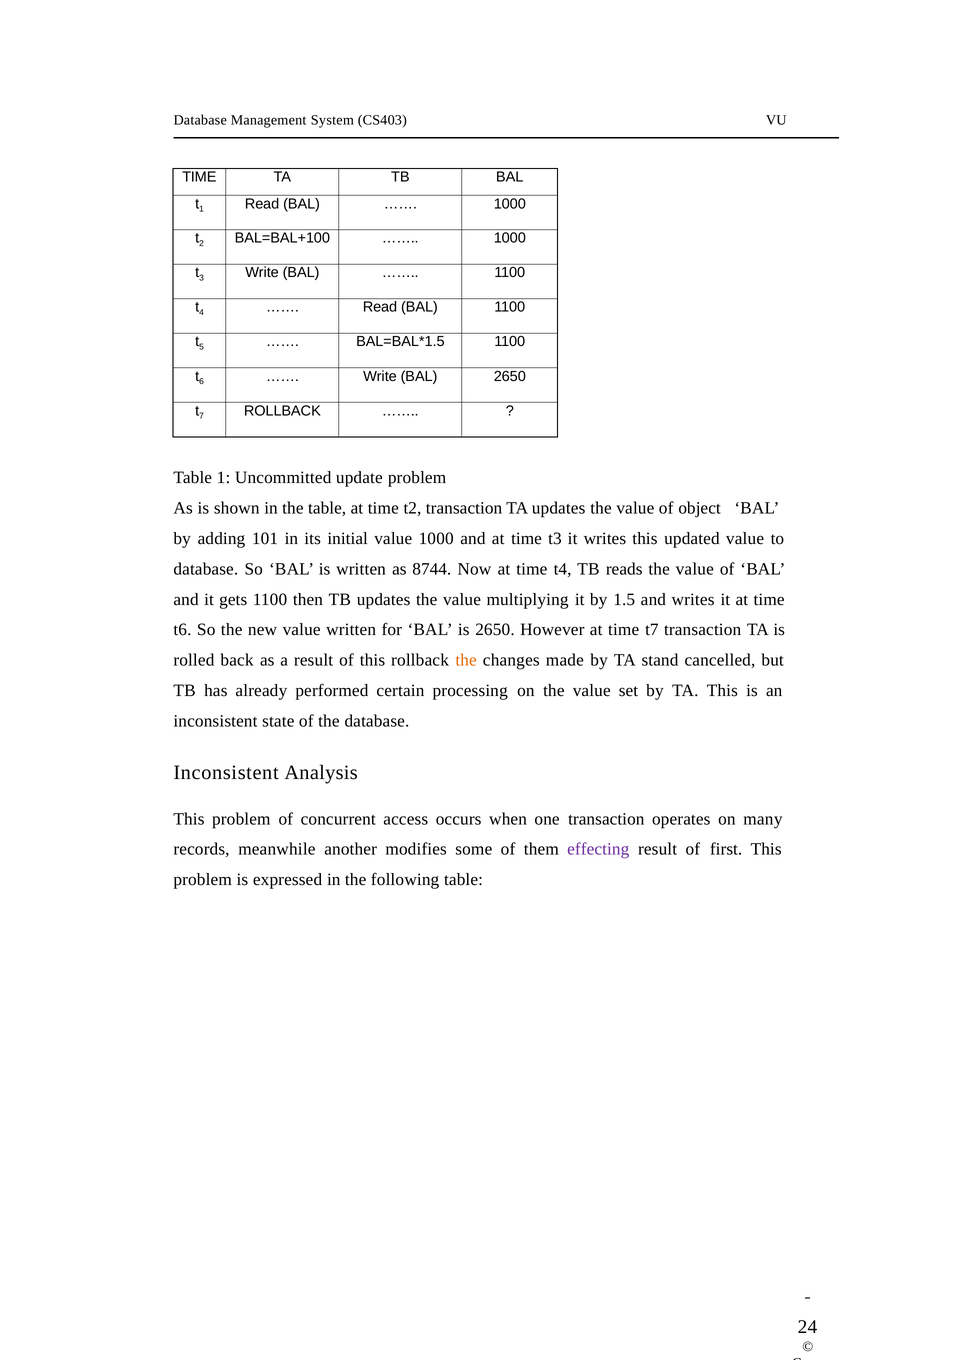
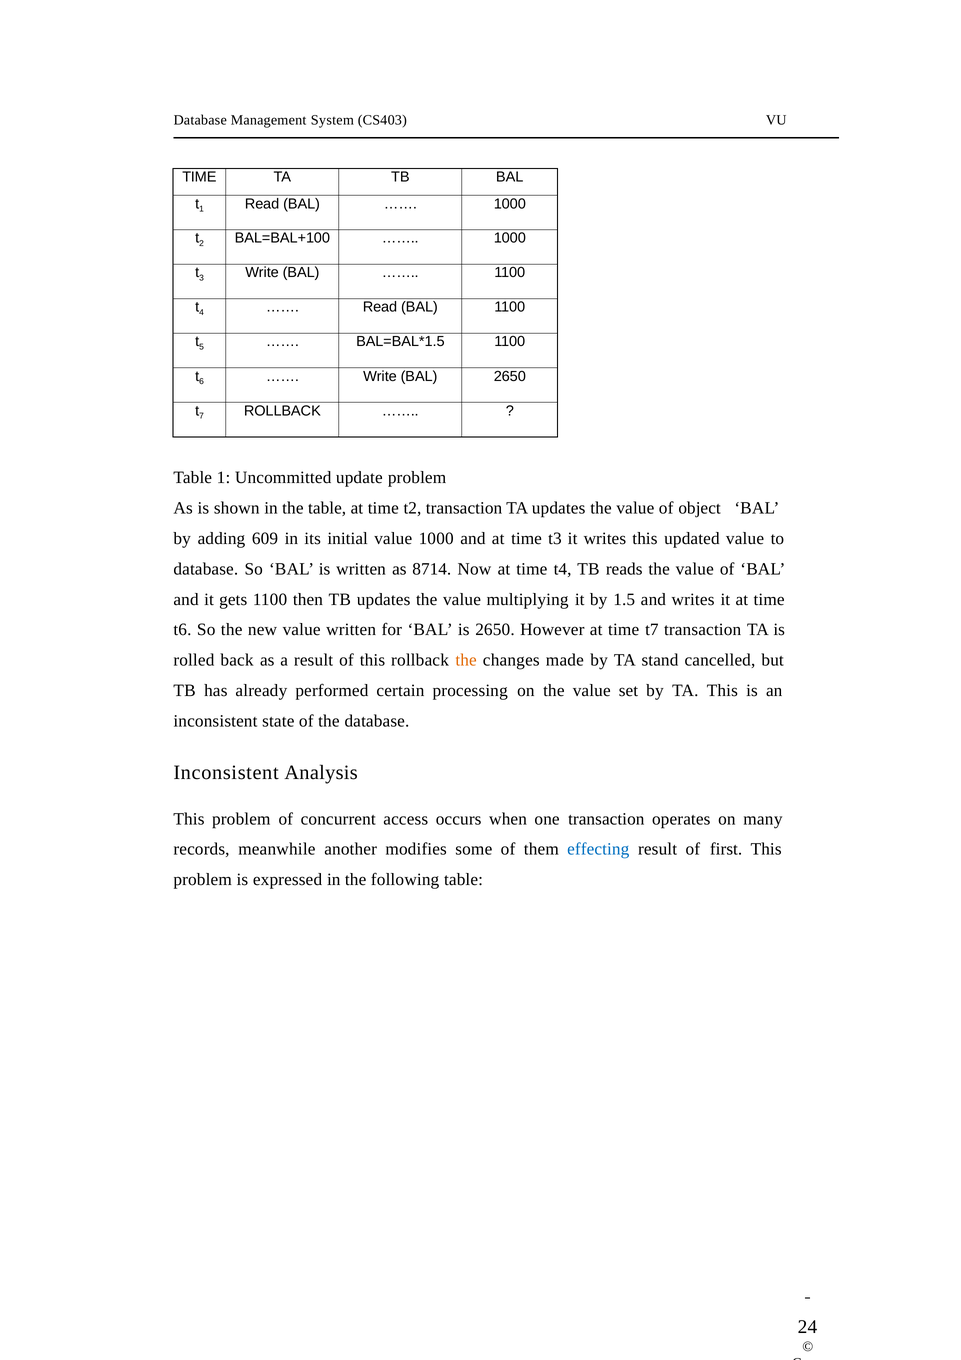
101: 101 -> 609 (265, 539)
8744: 8744 -> 8714 (432, 569)
effecting colour: purple -> blue (598, 849)
